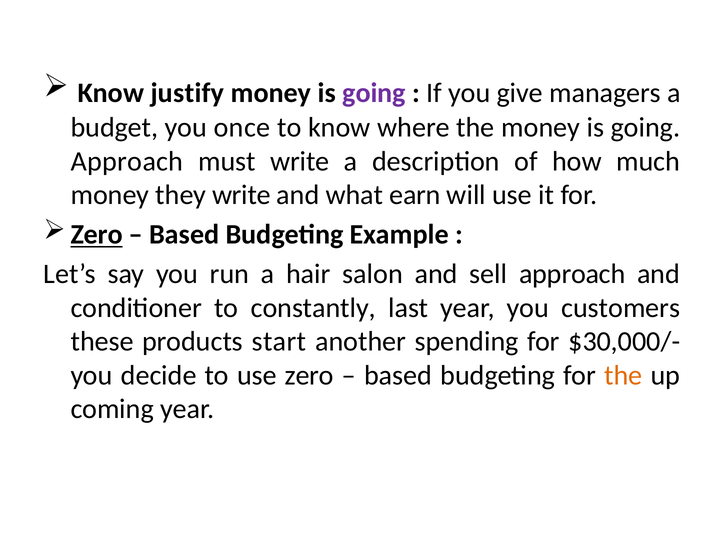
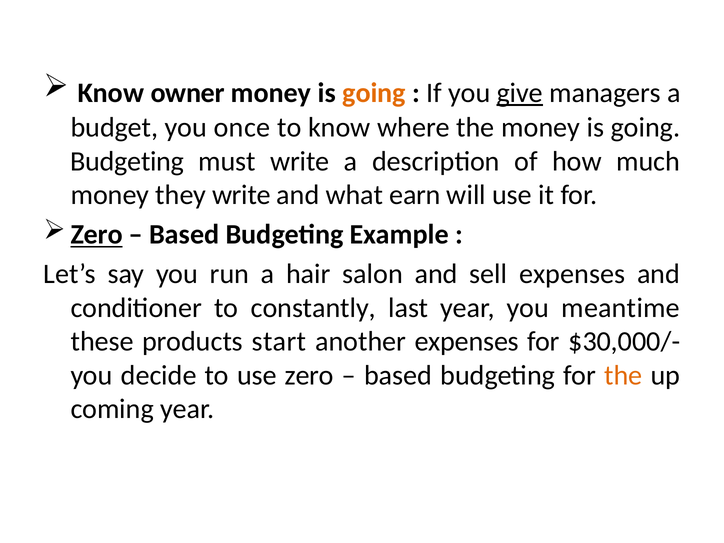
justify: justify -> owner (188, 93)
going colour: purple -> orange (374, 93)
give underline: none -> present (520, 93)
Approach: Approach -> Budgeting (127, 161)
sell approach: approach -> expenses (572, 274)
customers: customers -> meantime (621, 308)
another spending: spending -> expenses (467, 342)
